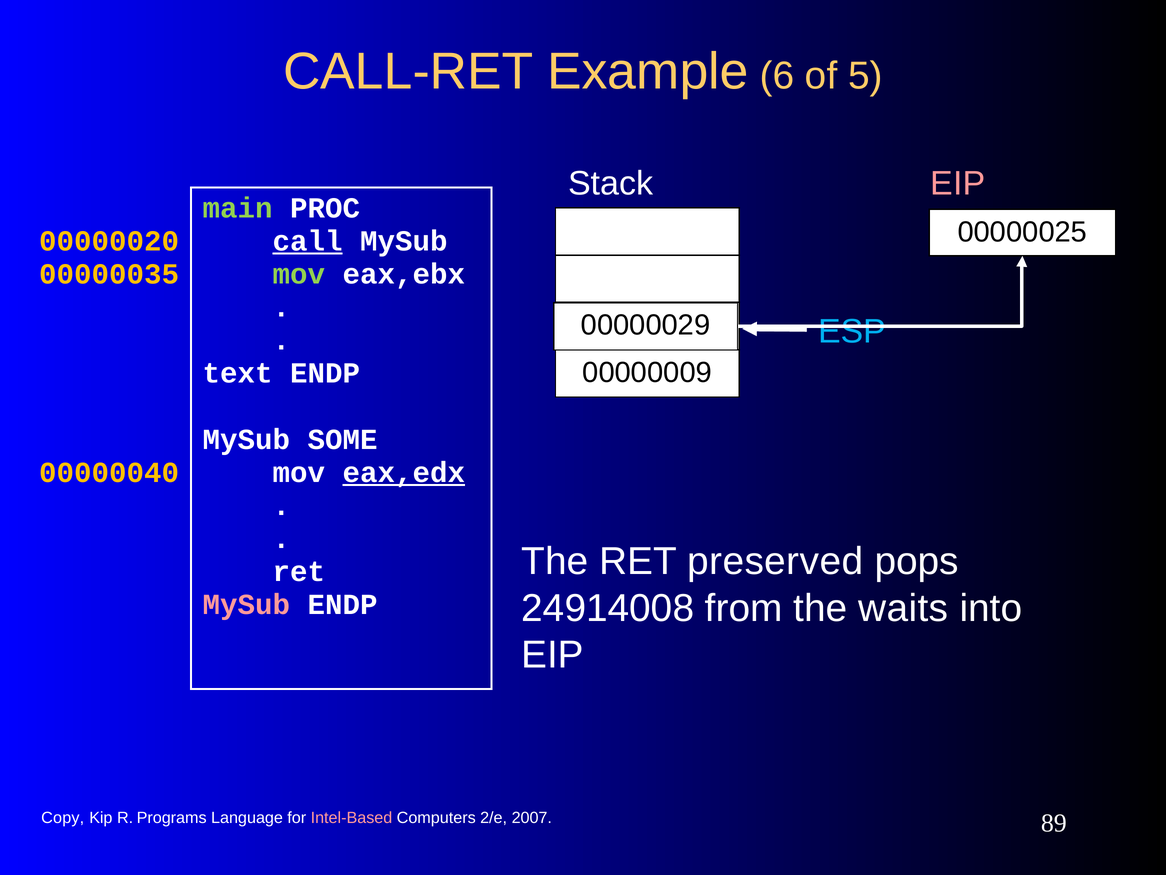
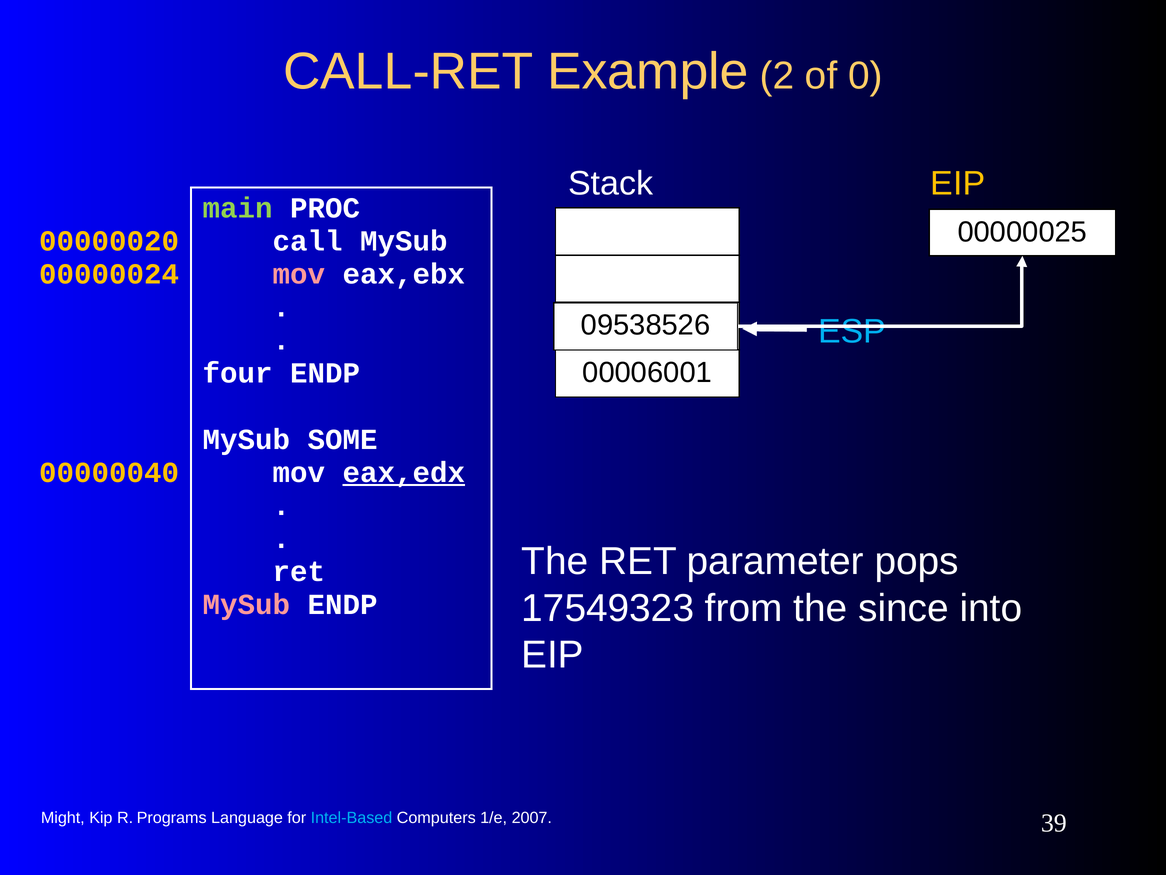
6: 6 -> 2 (777, 76)
5: 5 -> 0 (865, 76)
EIP colour: pink -> yellow (958, 183)
call underline: present -> none (308, 241)
00000035: 00000035 -> 00000024 (109, 274)
mov colour: light green -> pink (299, 274)
00000029: 00000029 -> 09538526 (646, 325)
00000009: 00000009 -> 00006001 (647, 372)
text: text -> four (238, 373)
preserved: preserved -> parameter (775, 561)
24914008: 24914008 -> 17549323 (608, 608)
waits: waits -> since (904, 608)
Copy: Copy -> Might (63, 817)
Intel-Based colour: pink -> light blue (352, 817)
2/e: 2/e -> 1/e (494, 817)
89: 89 -> 39 (1054, 823)
